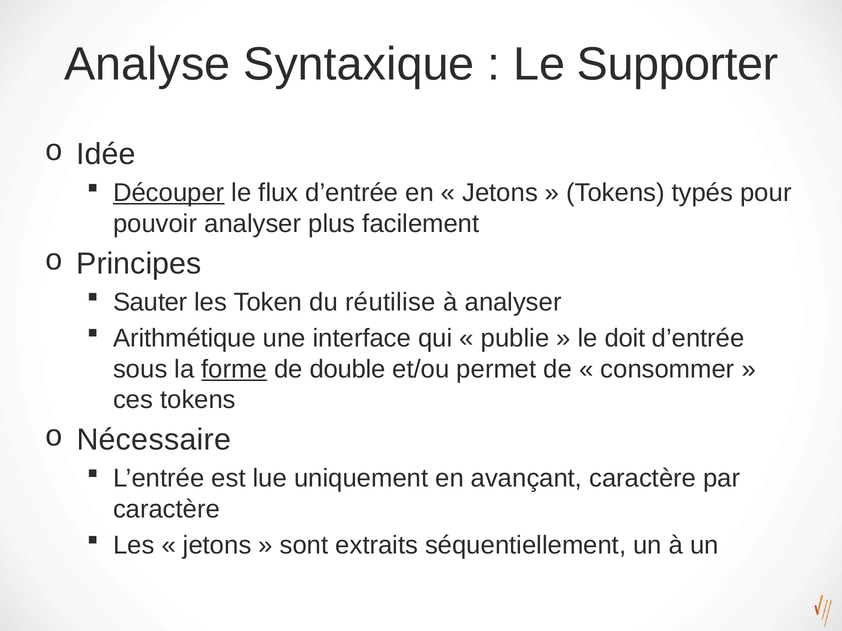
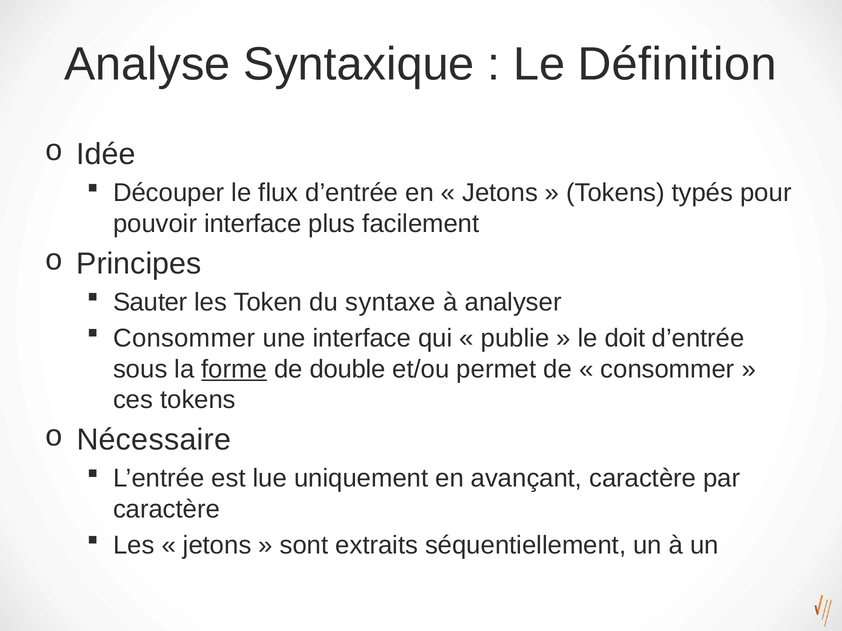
Supporter: Supporter -> Définition (677, 65)
Découper underline: present -> none (169, 193)
pouvoir analyser: analyser -> interface (253, 224)
réutilise: réutilise -> syntaxe (390, 302)
Arithmétique: Arithmétique -> Consommer (184, 338)
